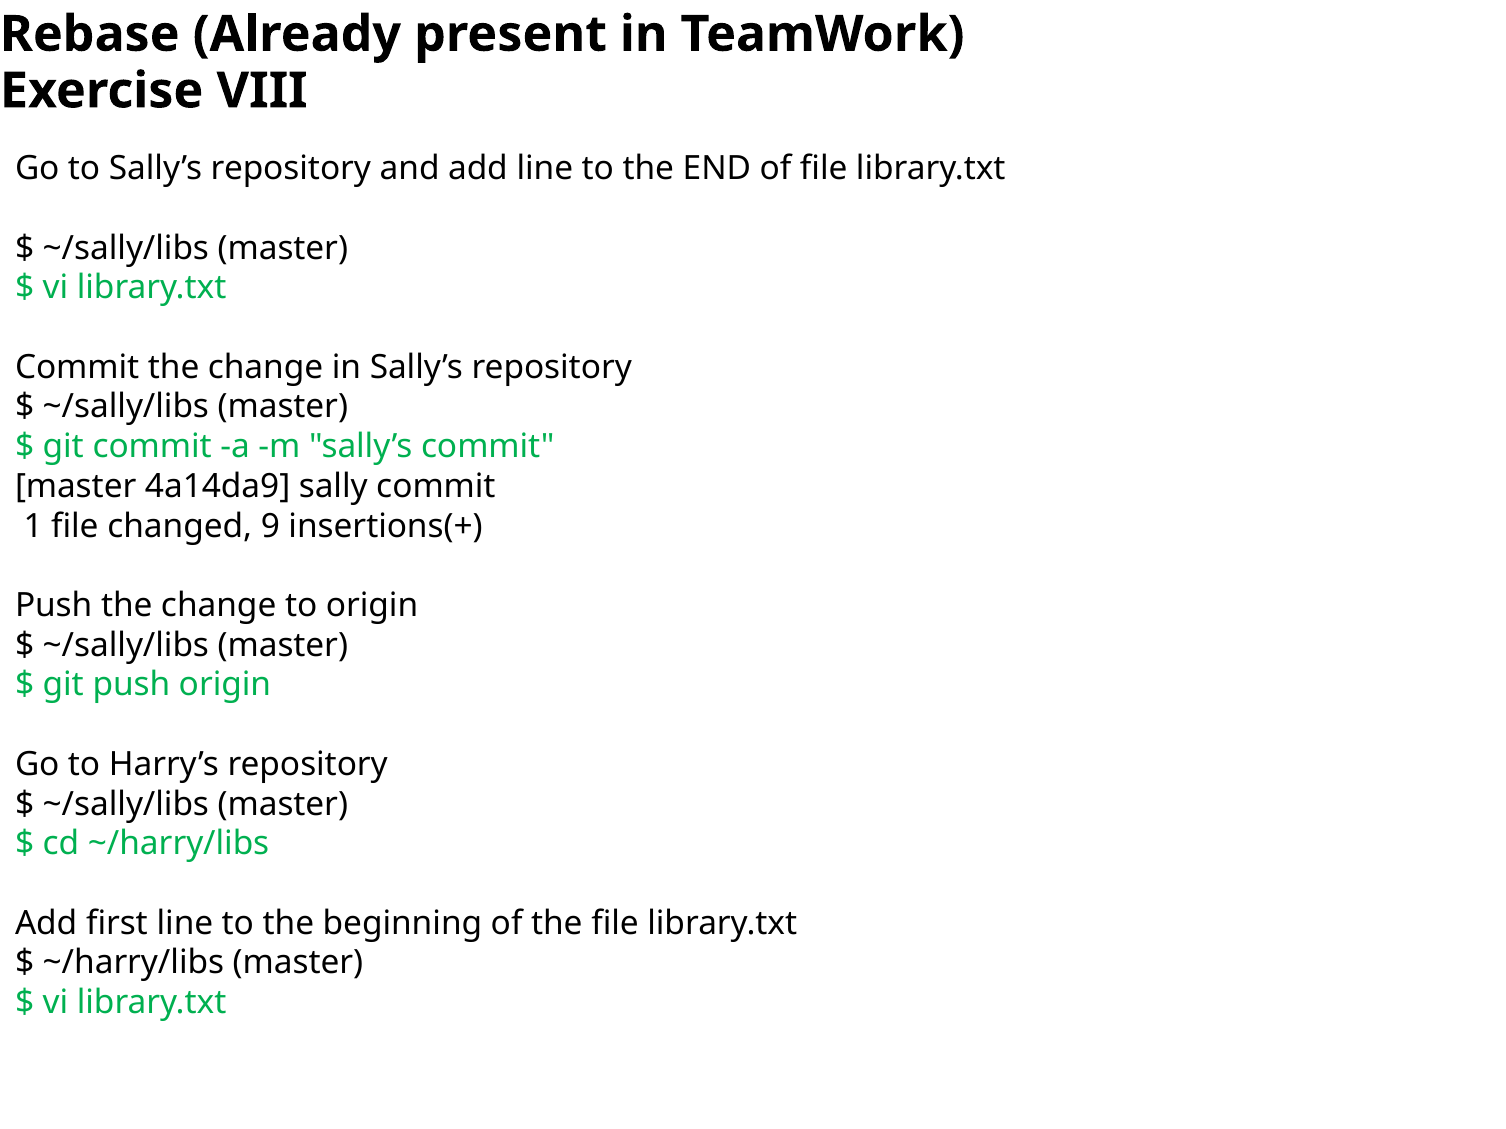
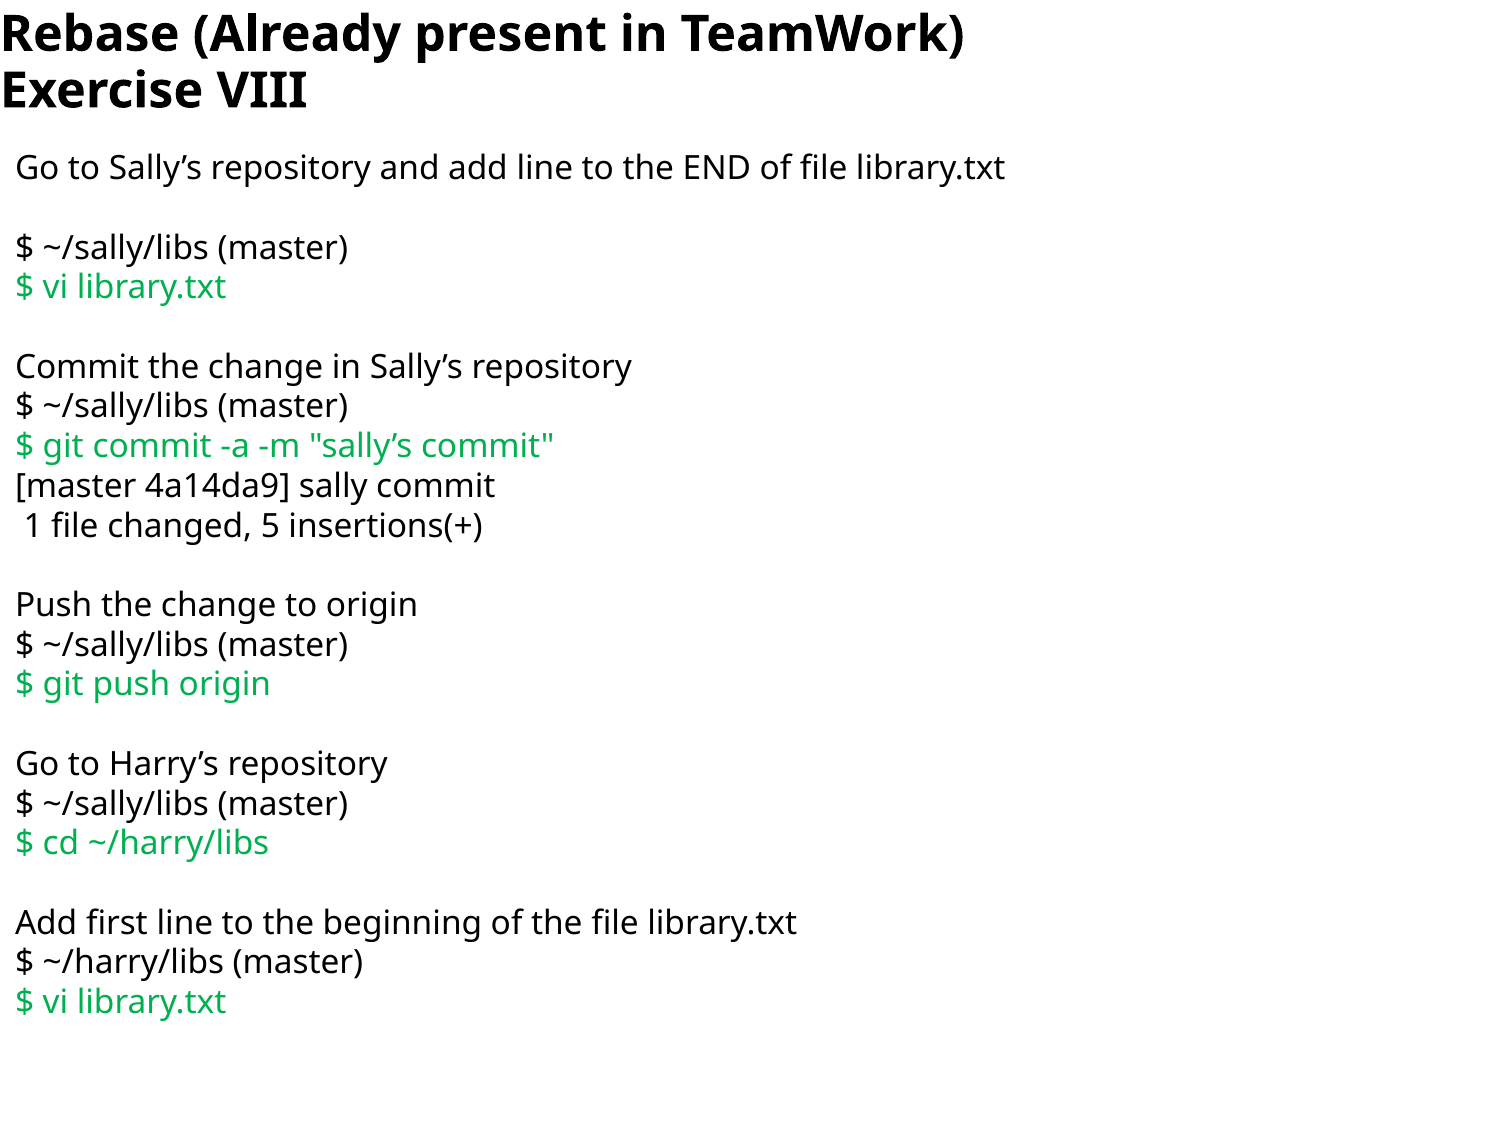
9: 9 -> 5 (270, 526)
